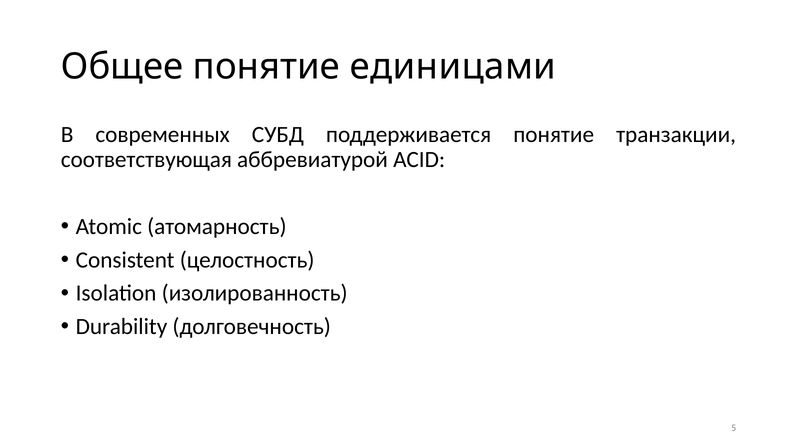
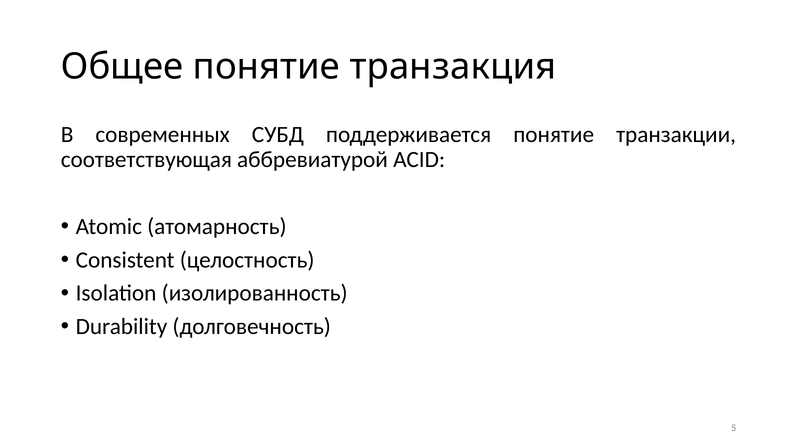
единицами: единицами -> транзакция (453, 67)
